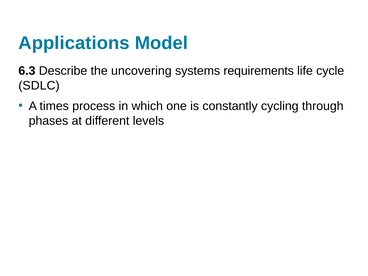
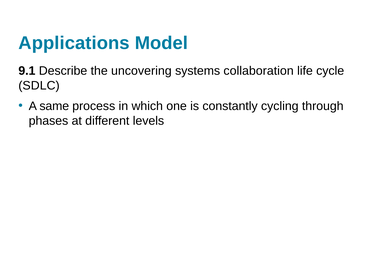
6.3: 6.3 -> 9.1 (27, 71)
requirements: requirements -> collaboration (259, 71)
times: times -> same (54, 106)
